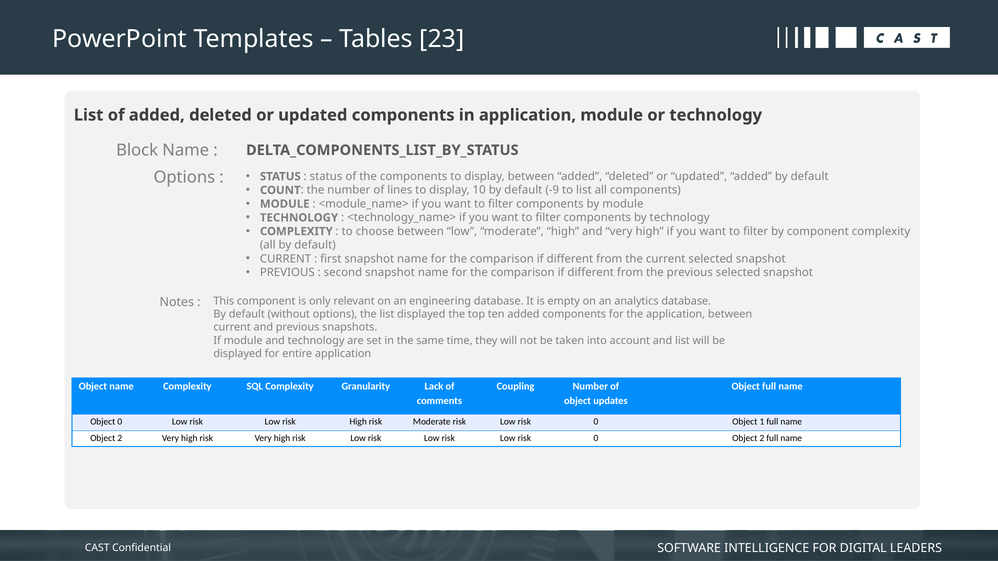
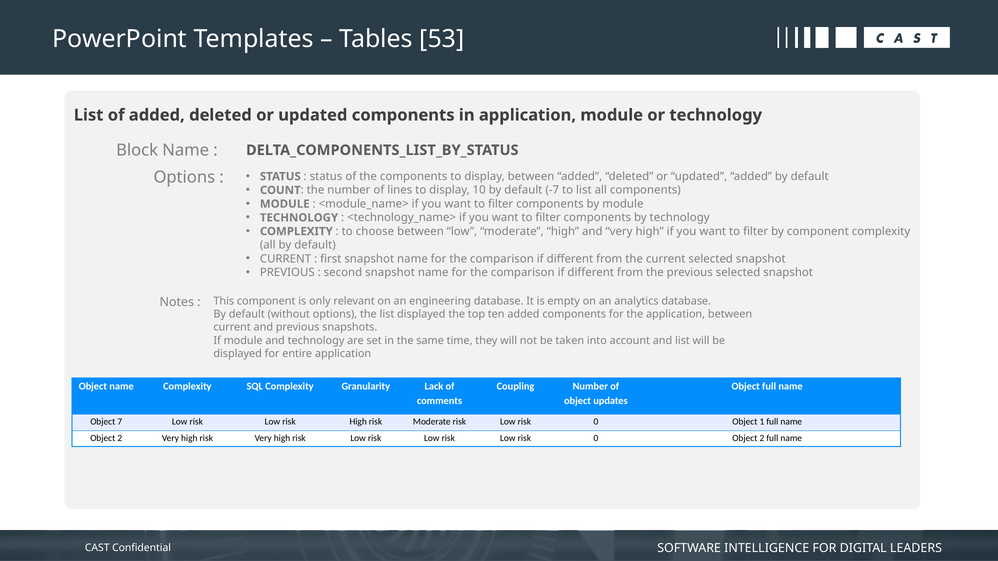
23: 23 -> 53 (442, 39)
-9: -9 -> -7 (552, 190)
Object 0: 0 -> 7 (120, 422)
